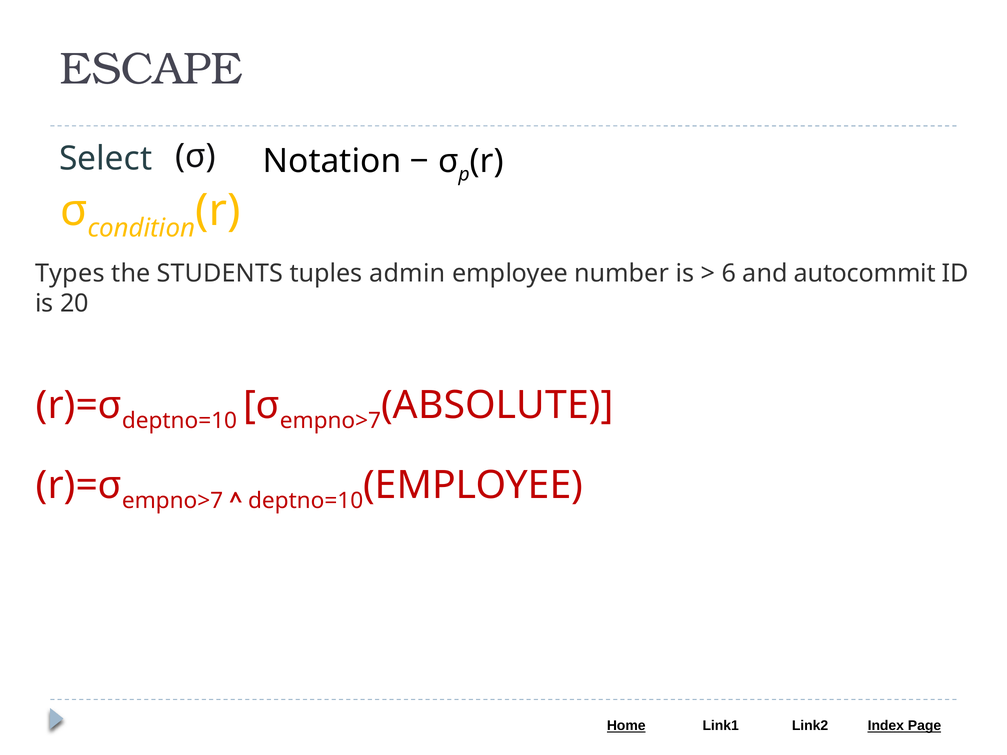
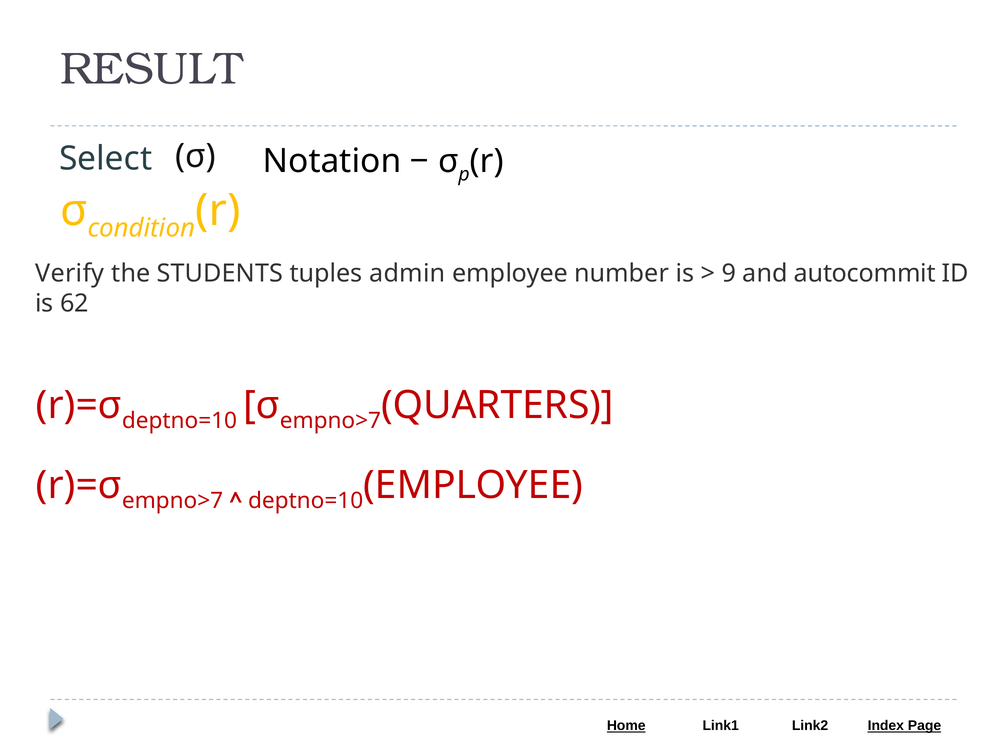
ESCAPE: ESCAPE -> RESULT (151, 69)
Types: Types -> Verify (70, 274)
6: 6 -> 9 (729, 274)
20: 20 -> 62 (74, 304)
ABSOLUTE: ABSOLUTE -> QUARTERS (498, 405)
